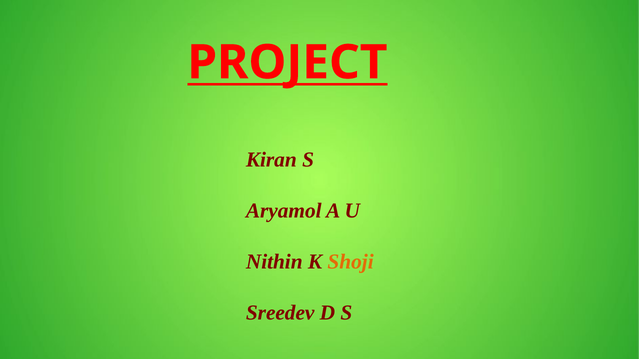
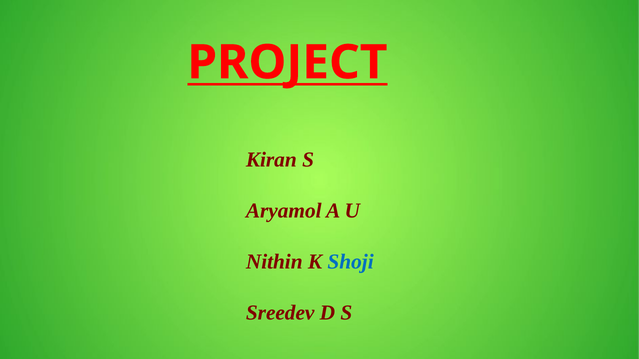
Shoji colour: orange -> blue (351, 262)
